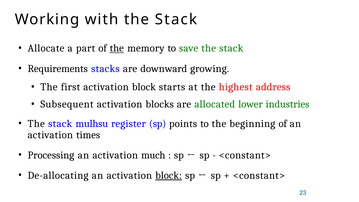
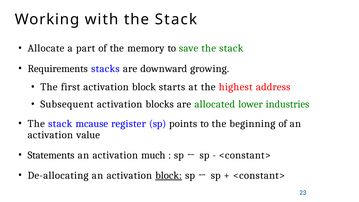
the underline: present -> none (117, 48)
mulhsu: mulhsu -> mcause (92, 124)
times: times -> value (88, 135)
Processing: Processing -> Statements (51, 155)
